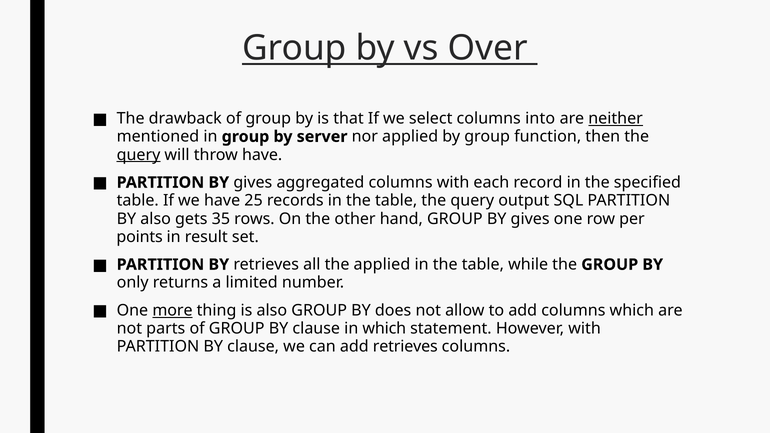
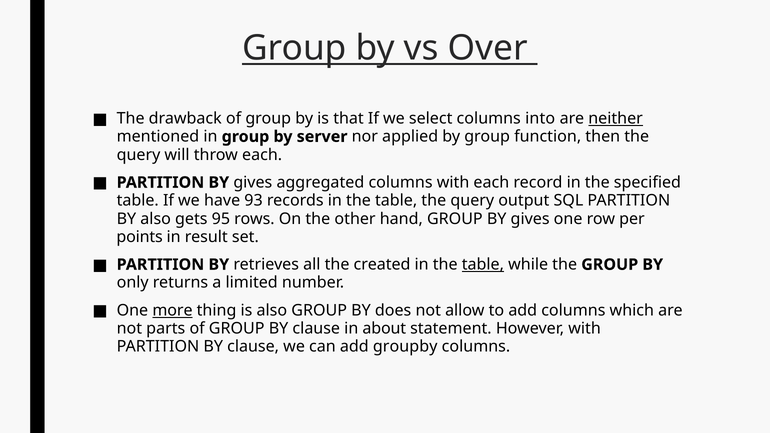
query underline: present -> none (139, 155)
throw have: have -> each (262, 155)
25: 25 -> 93 (254, 201)
35: 35 -> 95 (221, 219)
the applied: applied -> created (382, 265)
table underline: none -> present (483, 265)
in which: which -> about (384, 329)
add retrieves: retrieves -> groupby (405, 347)
